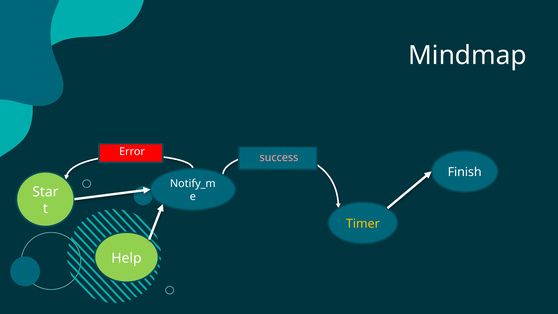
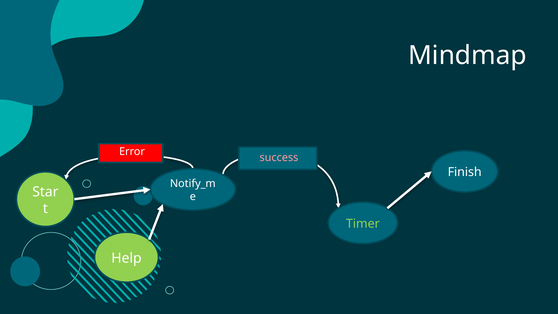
Timer colour: yellow -> light green (363, 224)
